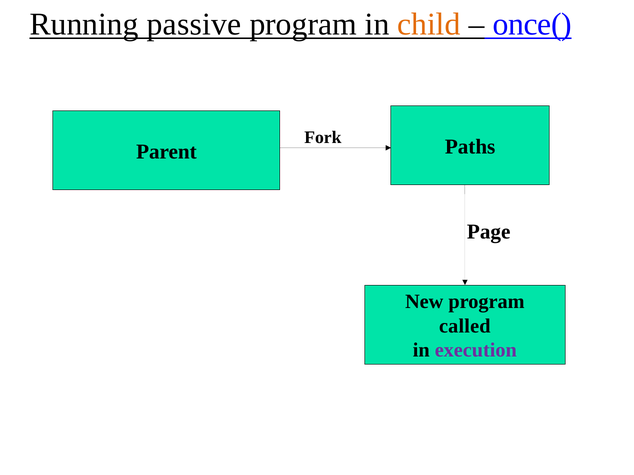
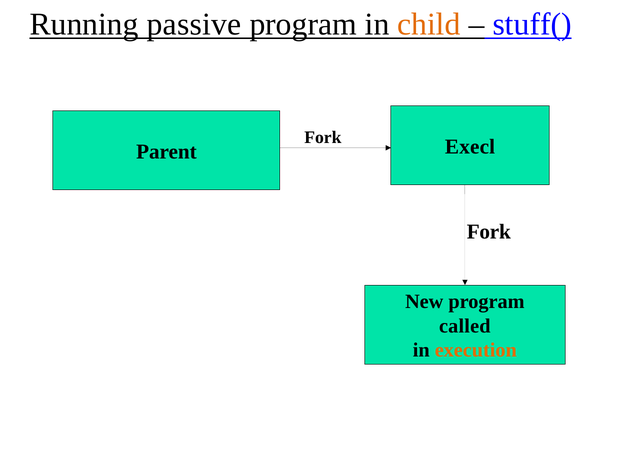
once(: once( -> stuff( (532, 24)
Paths: Paths -> Execl (470, 147)
Page: Page -> Fork (489, 232)
execution colour: purple -> orange (476, 351)
